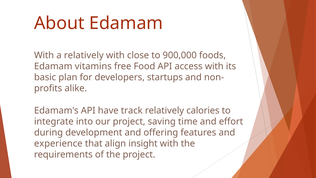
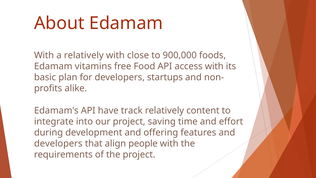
calories: calories -> content (203, 110)
experience: experience -> developers (58, 143)
insight: insight -> people (143, 143)
